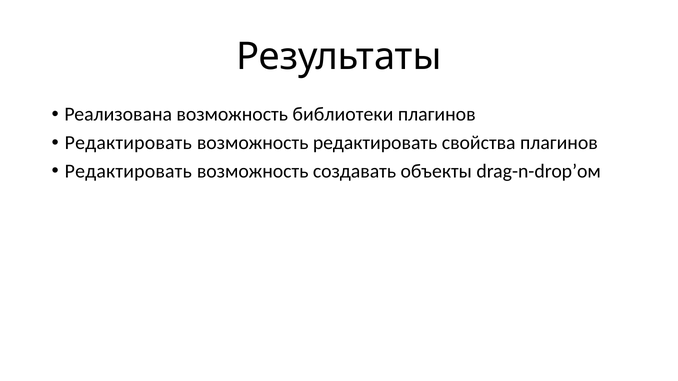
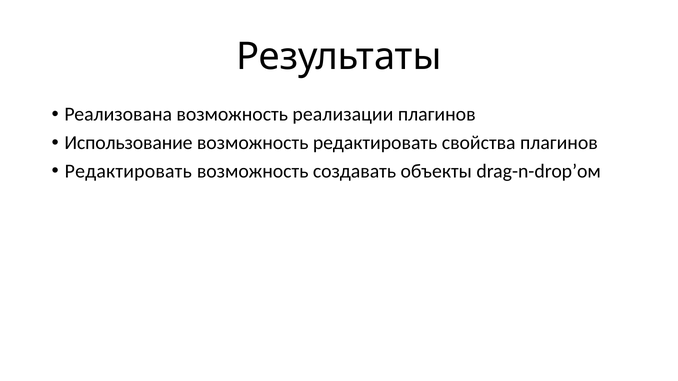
библиотеки: библиотеки -> реализации (343, 115)
Редактировать: Редактировать -> Использование (128, 143)
